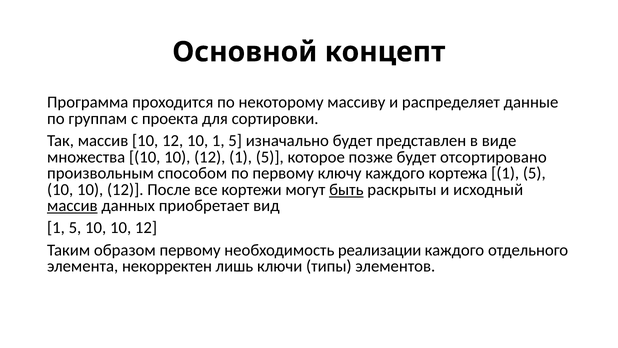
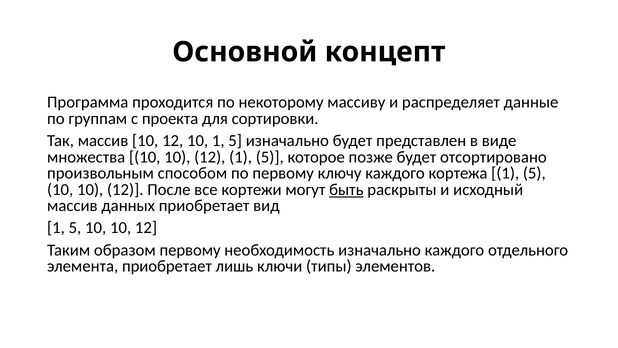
массив underline: present -> none (72, 206)
необходимость реализации: реализации -> изначально (380, 250)
элемента некорректен: некорректен -> приобретает (167, 266)
